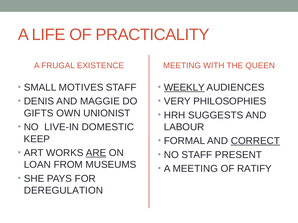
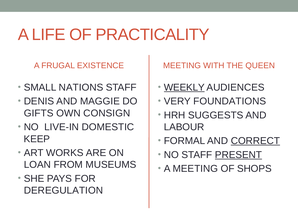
MOTIVES: MOTIVES -> NATIONS (81, 88)
PHILOSOPHIES: PHILOSOPHIES -> FOUNDATIONS (230, 102)
UNIONIST: UNIONIST -> CONSIGN (107, 113)
ARE underline: present -> none (96, 153)
PRESENT underline: none -> present (238, 155)
RATIFY: RATIFY -> SHOPS (254, 169)
